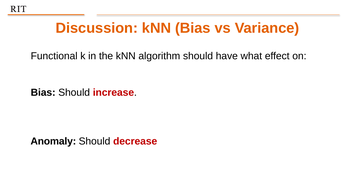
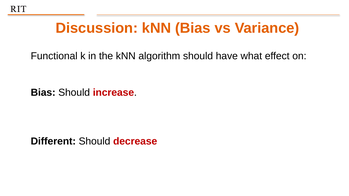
Anomaly: Anomaly -> Different (53, 142)
